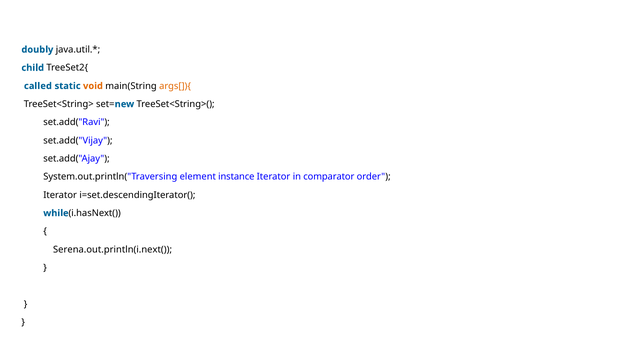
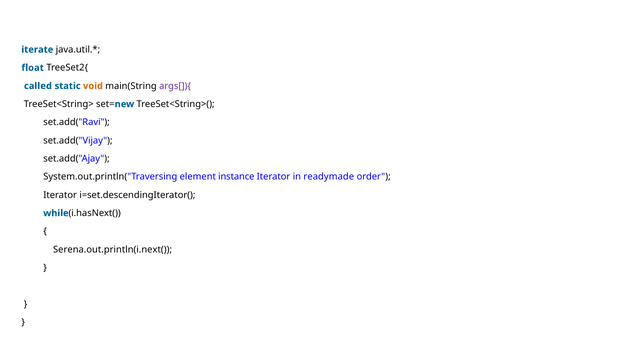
doubly: doubly -> iterate (37, 50)
child: child -> float (33, 68)
args[]){ colour: orange -> purple (175, 86)
comparator: comparator -> readymade (329, 177)
